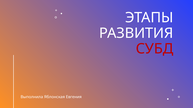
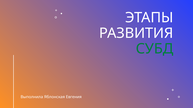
СУБД colour: red -> green (155, 49)
